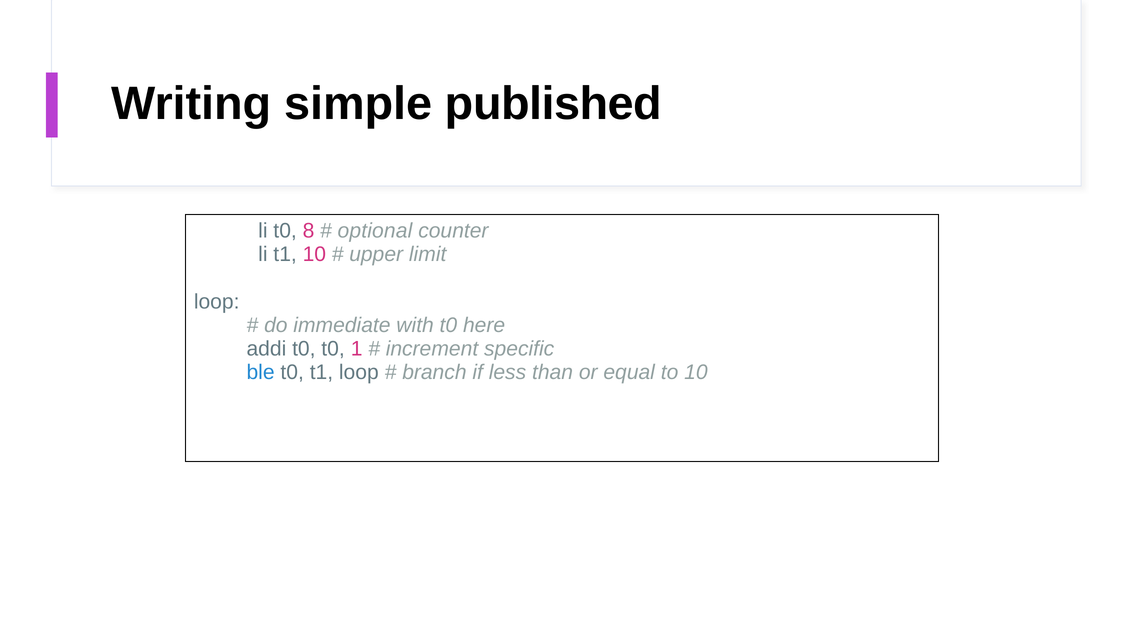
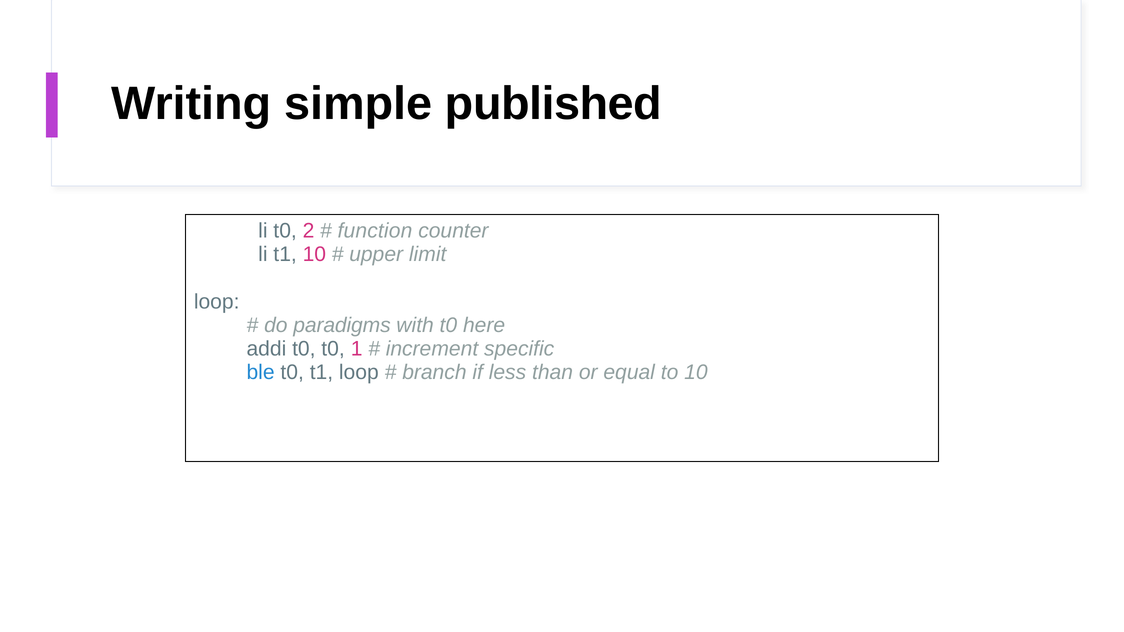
8: 8 -> 2 (309, 231)
optional: optional -> function (375, 231)
immediate: immediate -> paradigms (342, 325)
